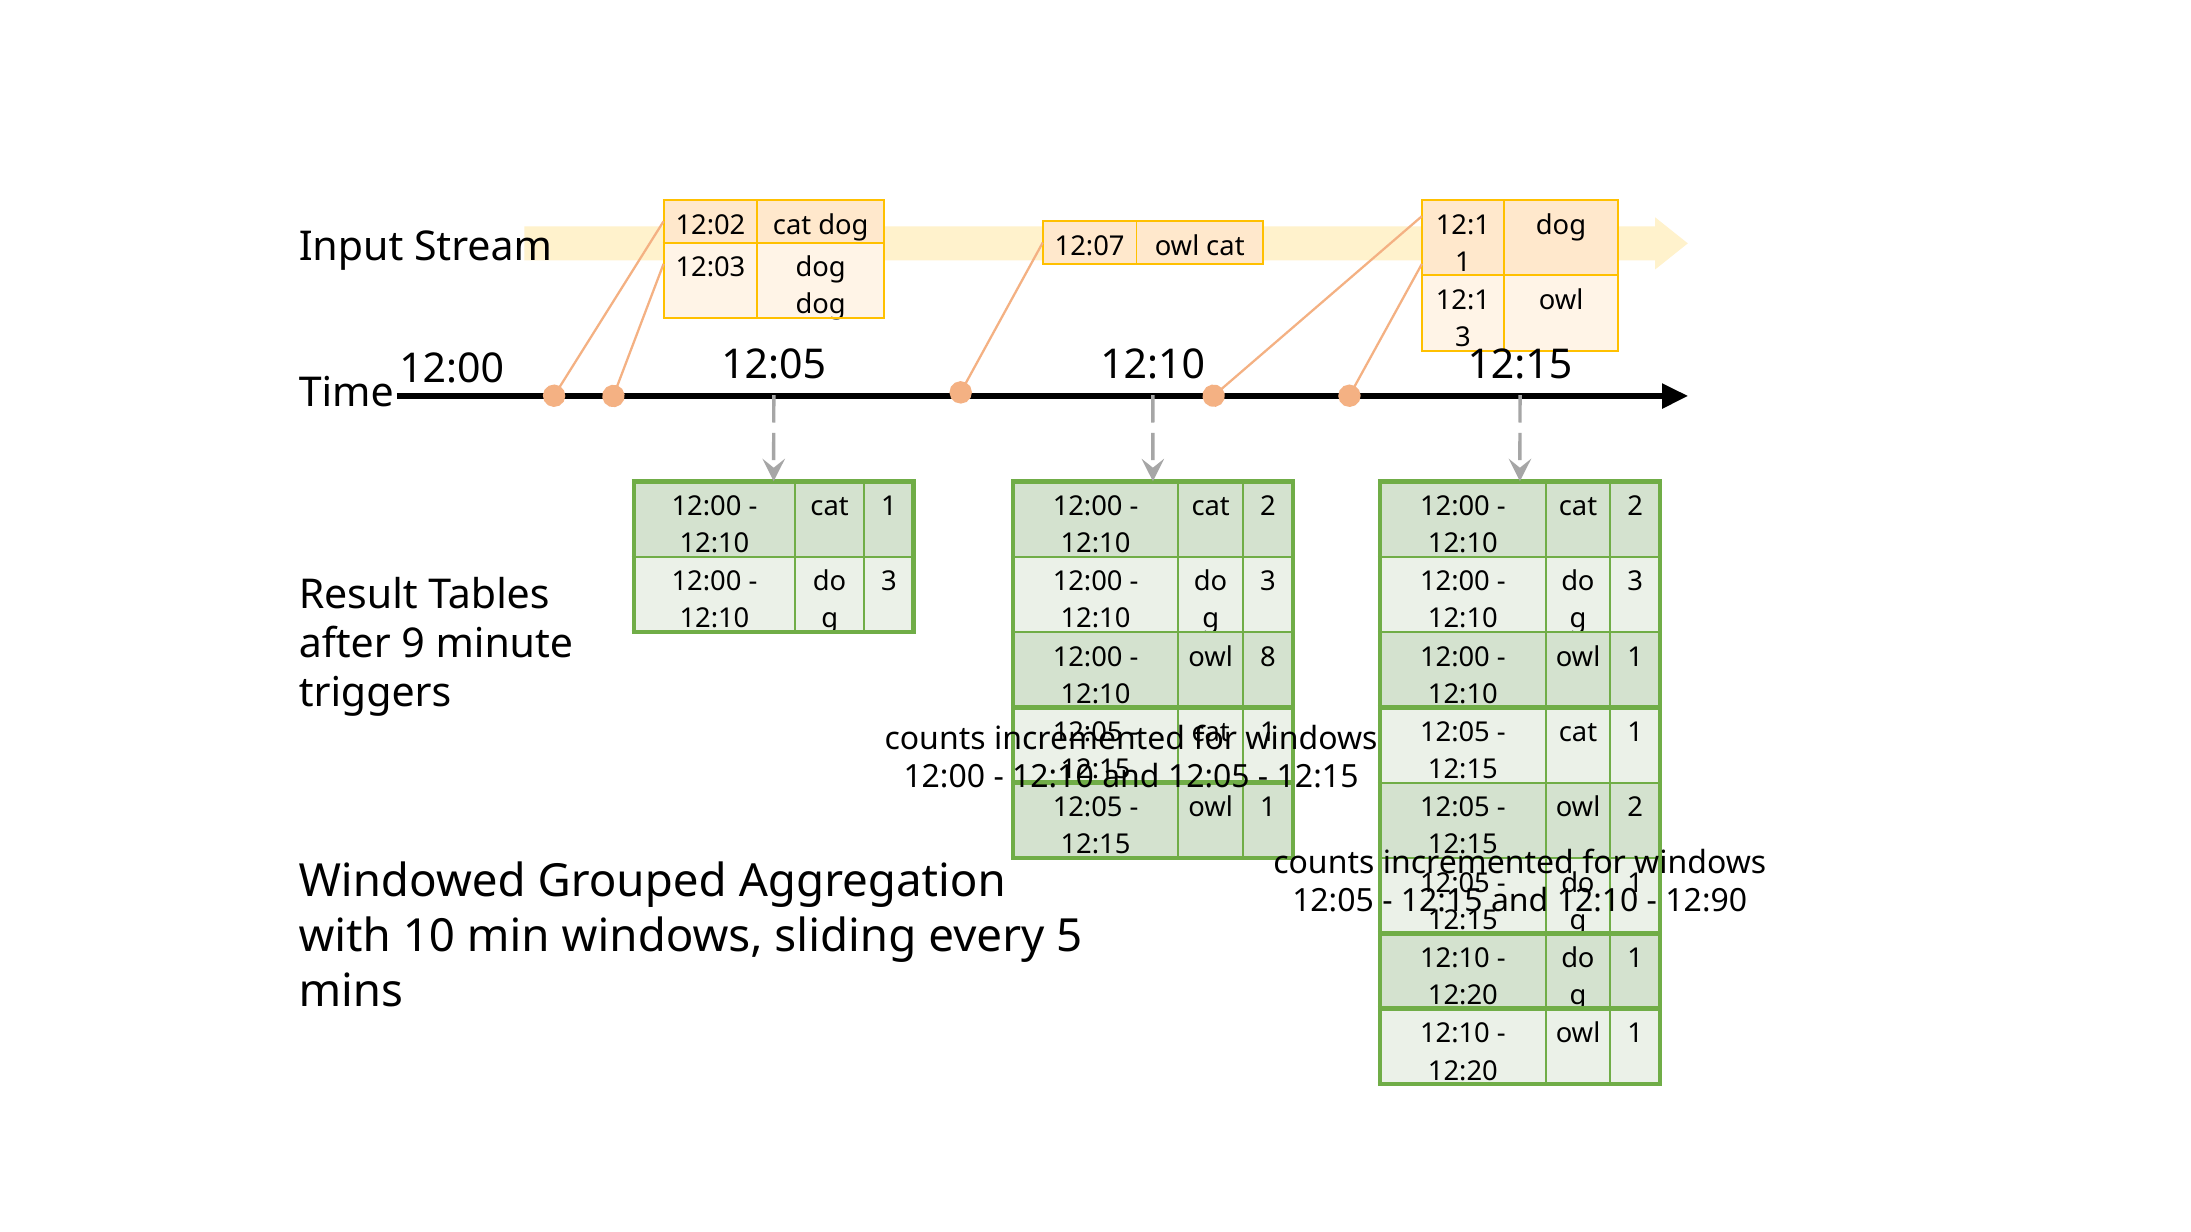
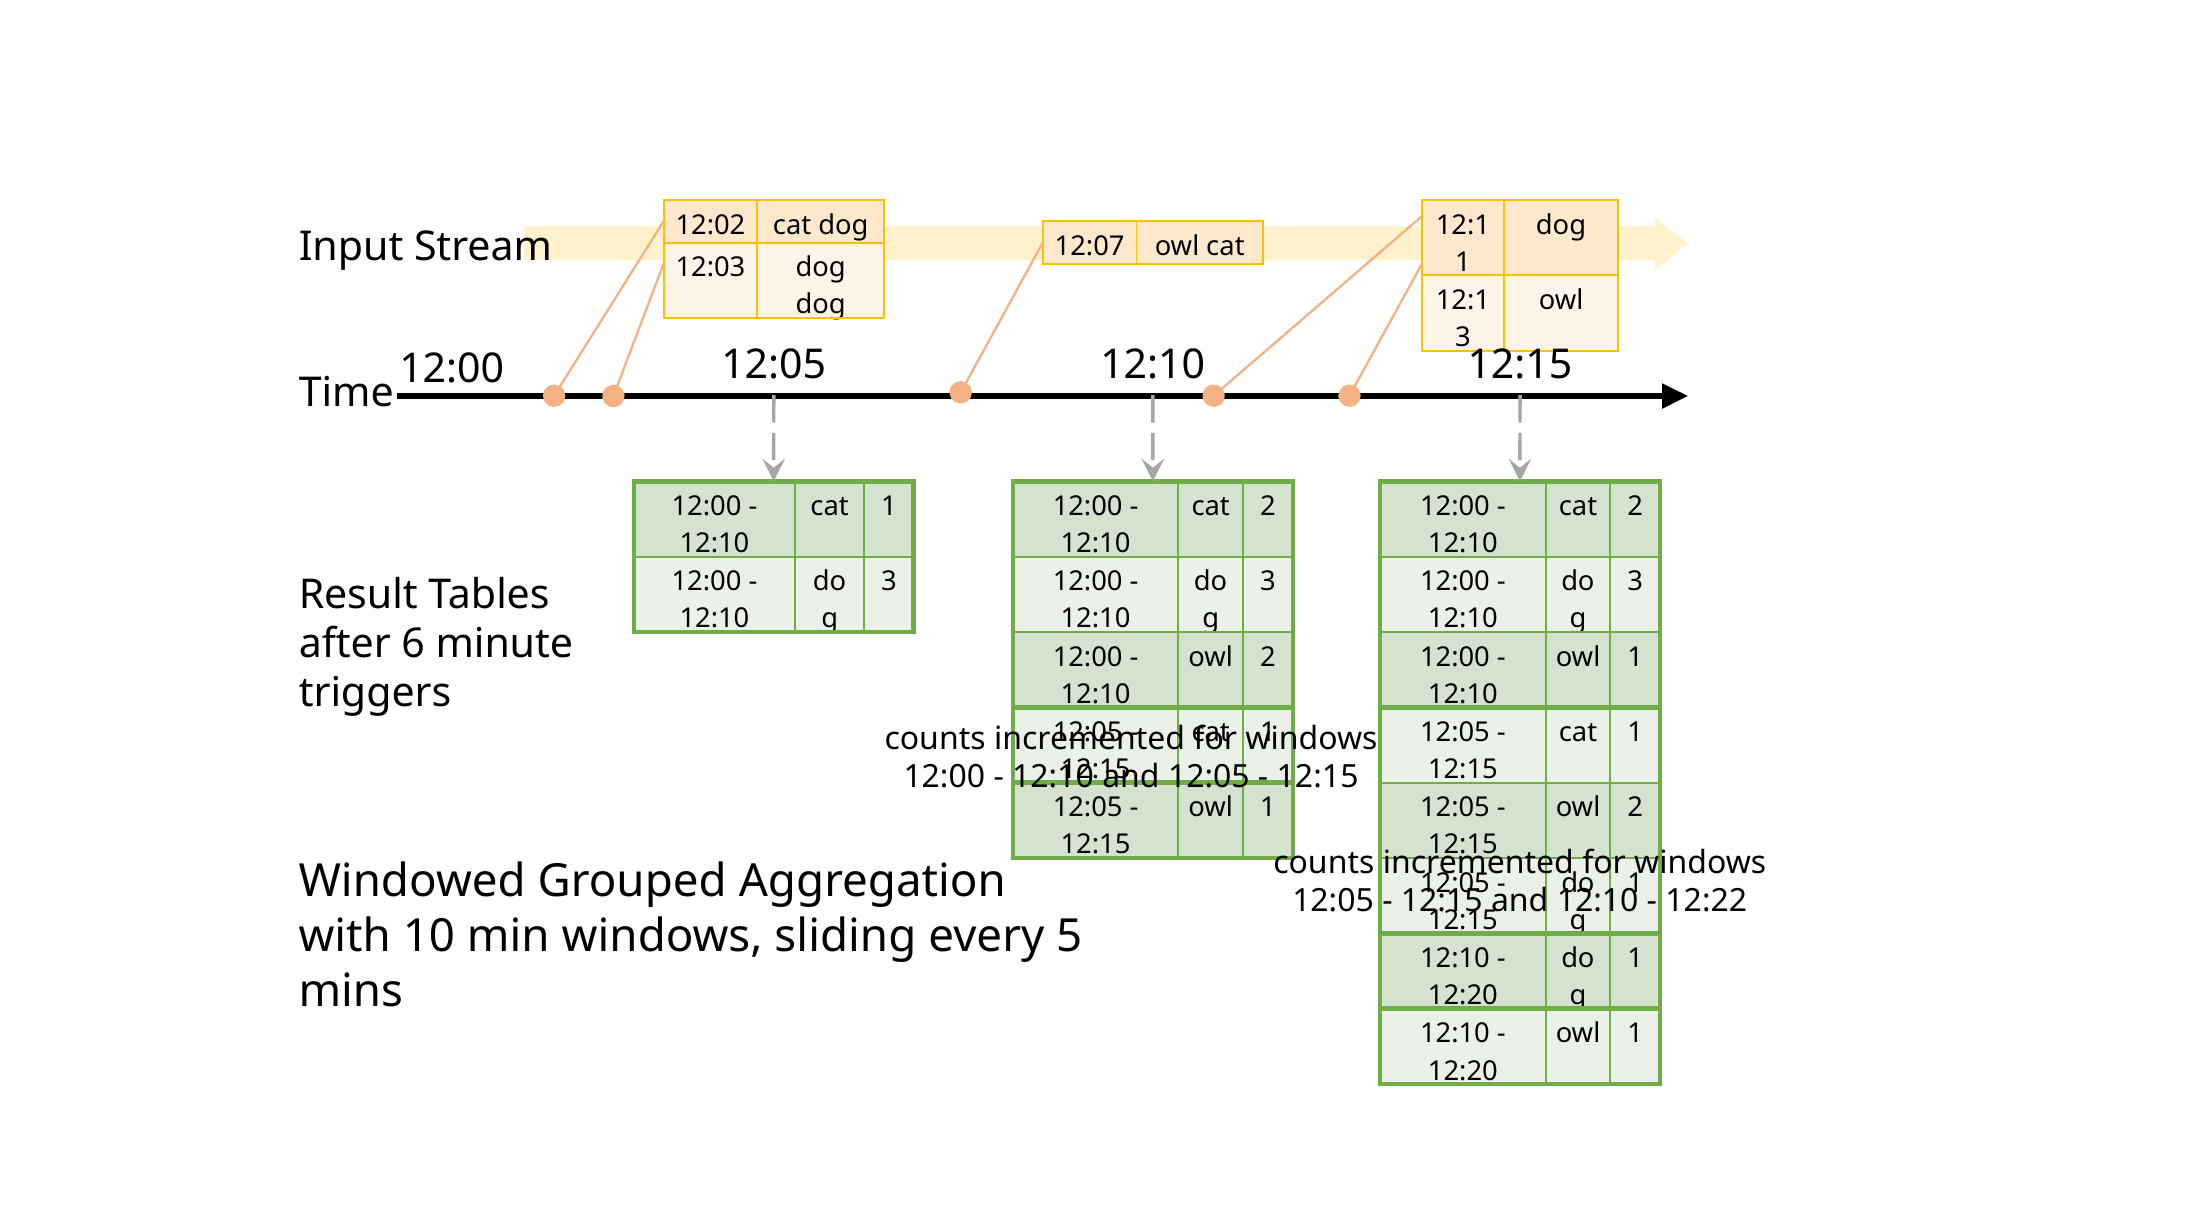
9: 9 -> 6 (413, 644)
8: 8 -> 2 (1268, 657)
12:90: 12:90 -> 12:22 (1706, 901)
